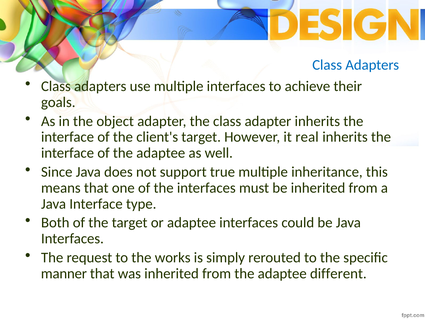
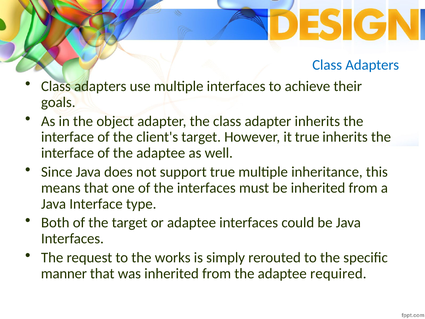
it real: real -> true (307, 137)
different: different -> required (338, 273)
